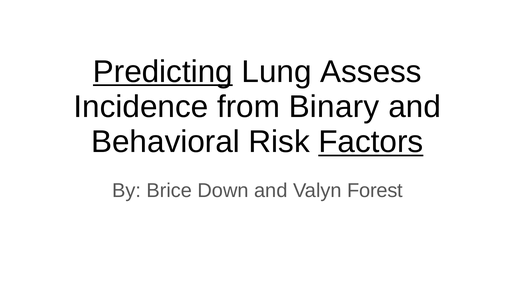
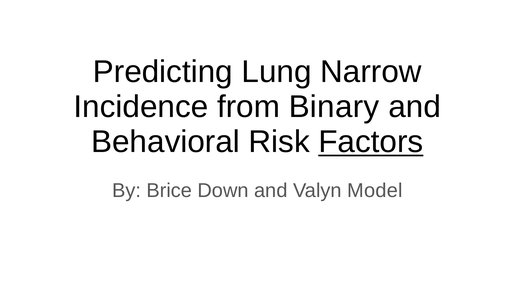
Predicting underline: present -> none (163, 72)
Assess: Assess -> Narrow (371, 72)
Forest: Forest -> Model (375, 191)
